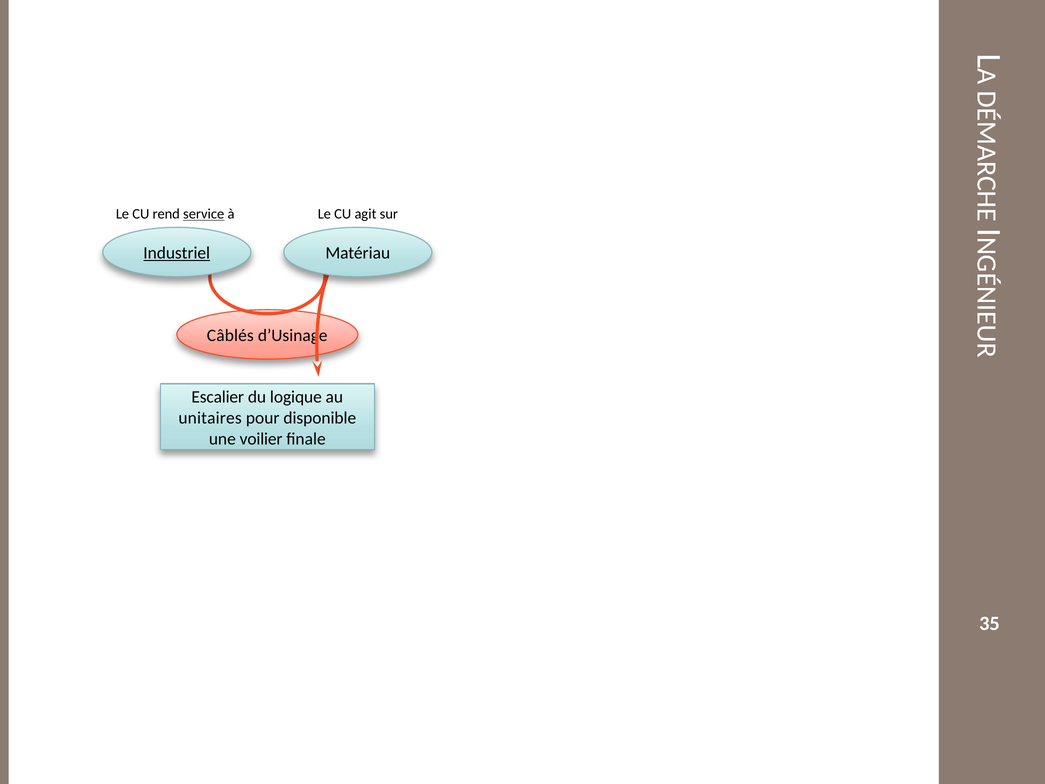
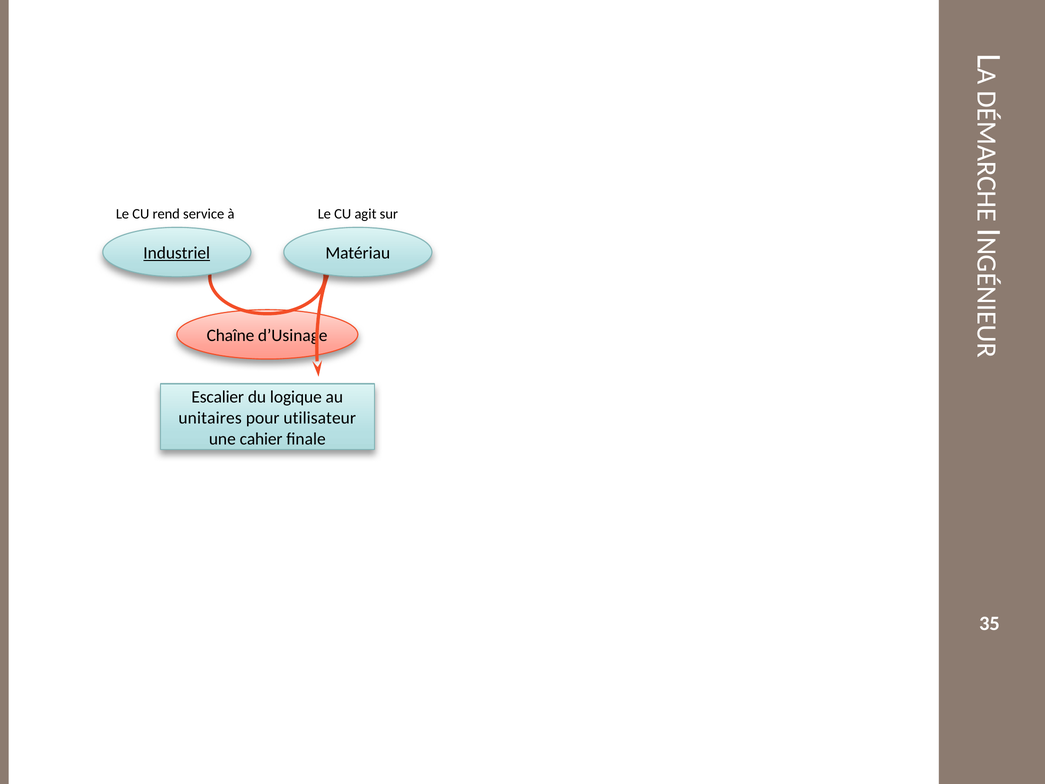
service underline: present -> none (204, 214)
Câblés: Câblés -> Chaîne (230, 335)
disponible: disponible -> utilisateur (320, 418)
voilier: voilier -> cahier (261, 439)
